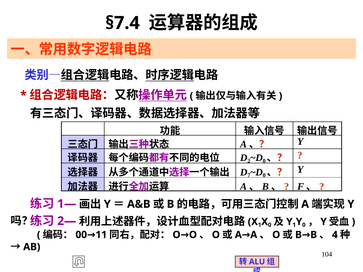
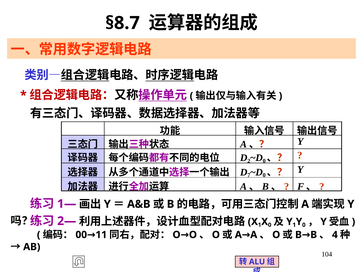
§7.4: §7.4 -> §8.7 (122, 23)
